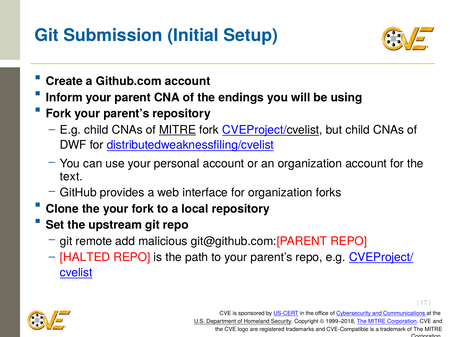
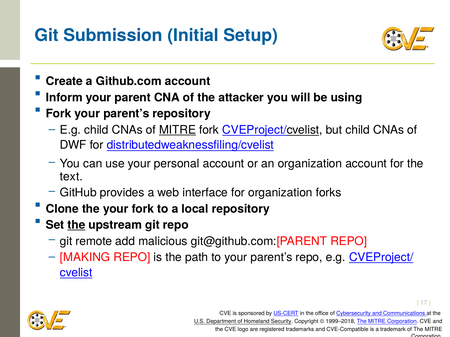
endings: endings -> attacker (241, 98)
the underline: none -> present (76, 225)
HALTED: HALTED -> MAKING (85, 258)
